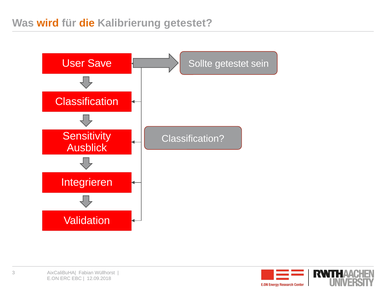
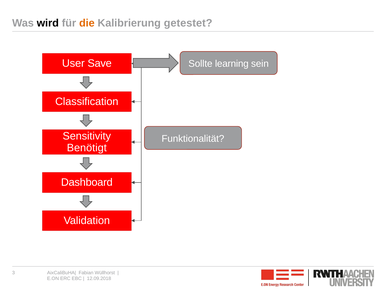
wird colour: orange -> black (48, 23)
Sollte getestet: getestet -> learning (232, 64)
Classification: Classification -> Funktionalität (193, 138)
Ausblick: Ausblick -> Benötigt (87, 148)
Integrieren: Integrieren -> Dashboard (87, 182)
